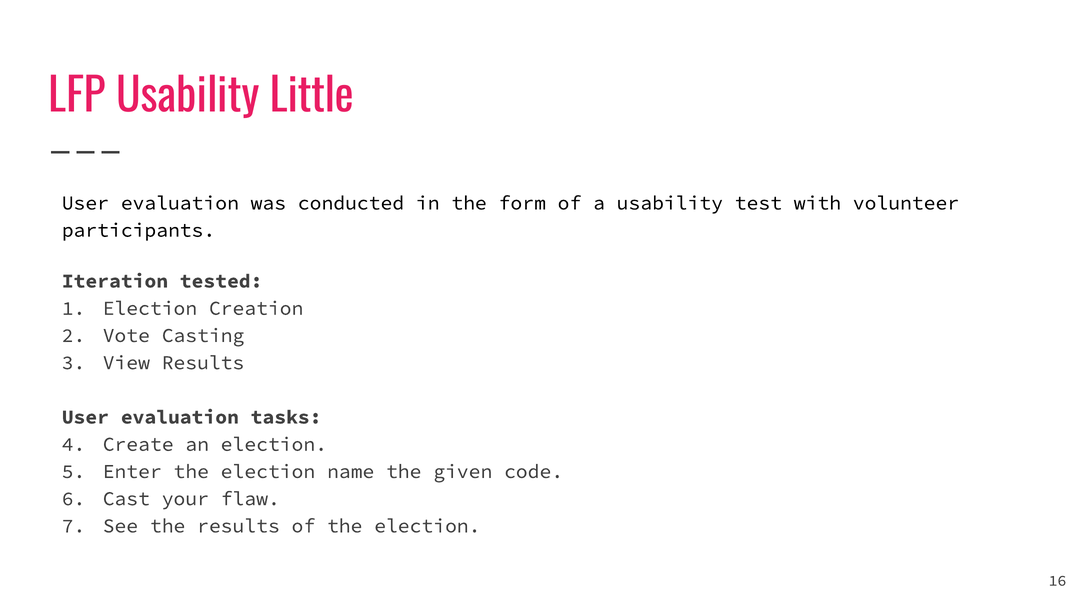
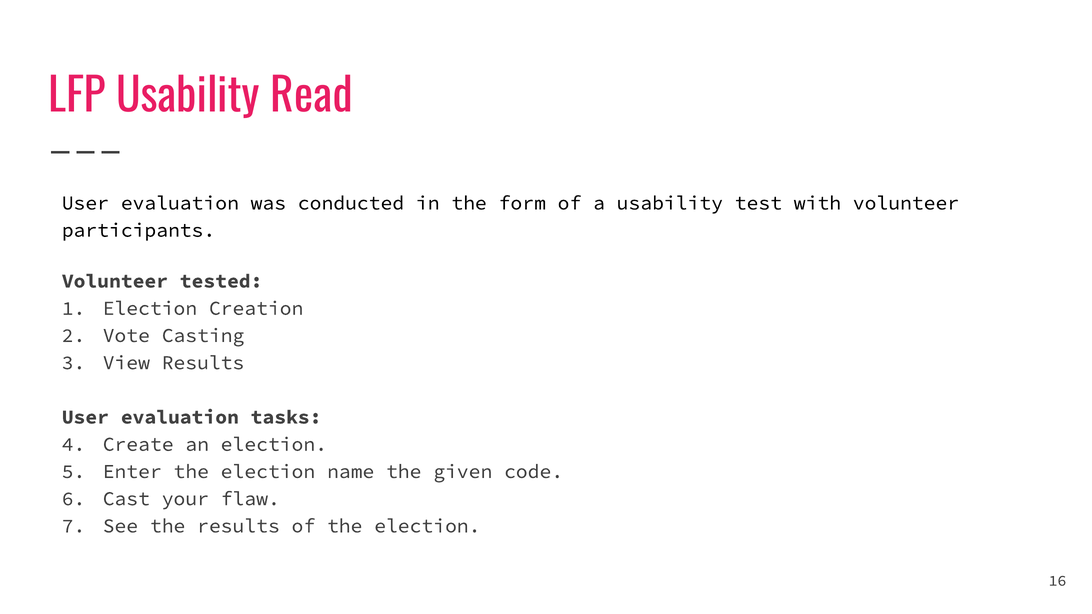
Little: Little -> Read (311, 97)
Iteration: Iteration -> Volunteer (115, 281)
